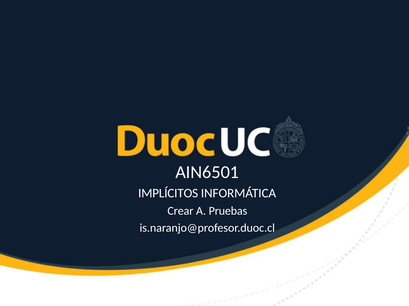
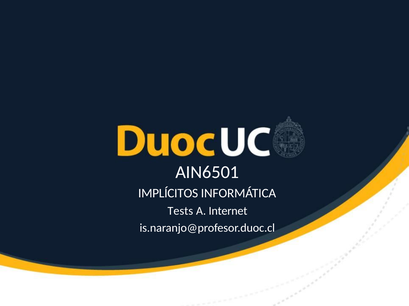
Crear: Crear -> Tests (180, 211)
Pruebas: Pruebas -> Internet (228, 211)
